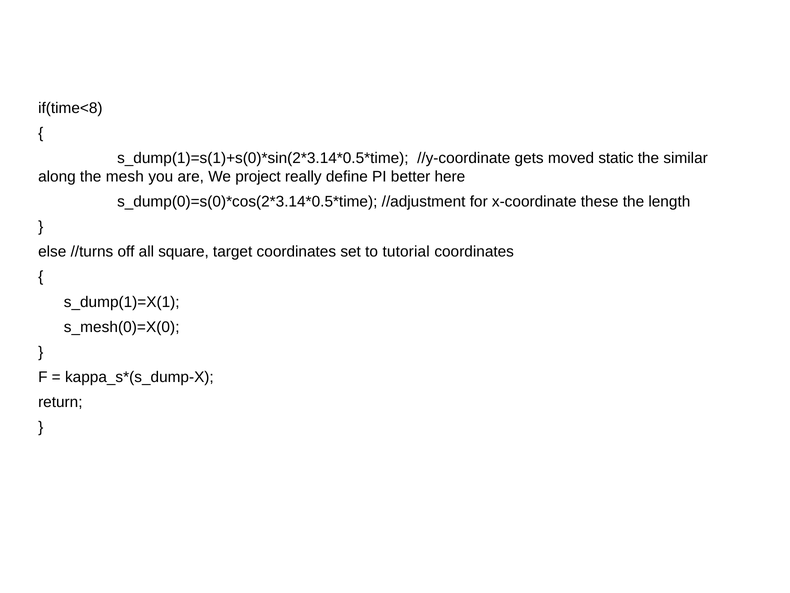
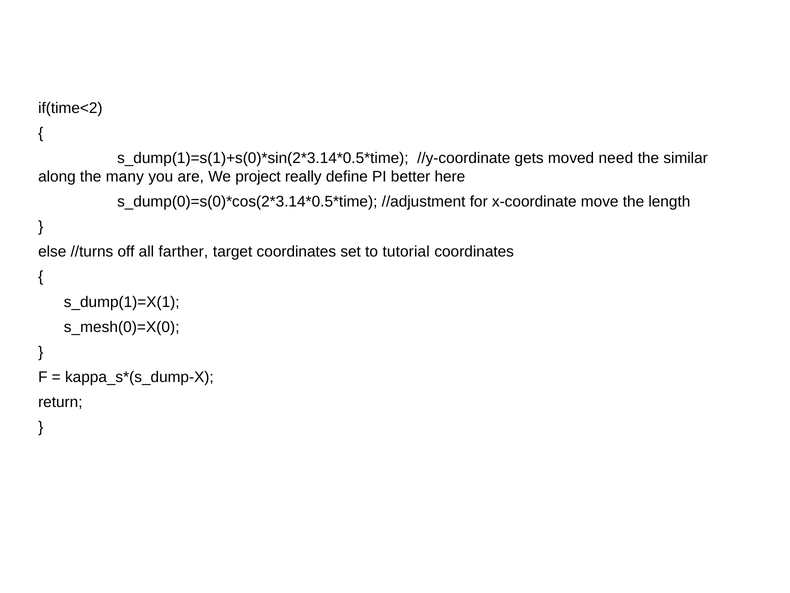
if(time<8: if(time<8 -> if(time<2 (70, 108)
static: static -> need (616, 158)
mesh: mesh -> many (125, 177)
these: these -> move (600, 202)
square: square -> farther (183, 252)
